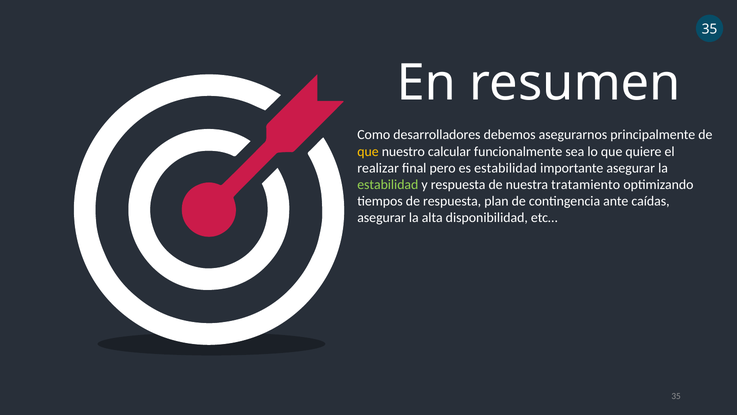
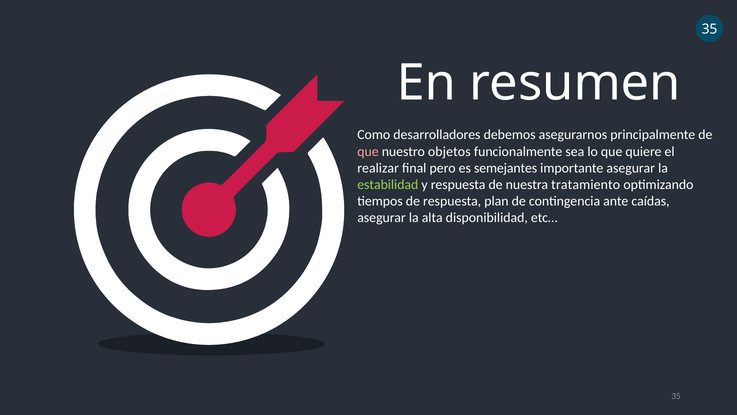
que colour: yellow -> pink (368, 151)
calcular: calcular -> objetos (449, 151)
es estabilidad: estabilidad -> semejantes (506, 168)
